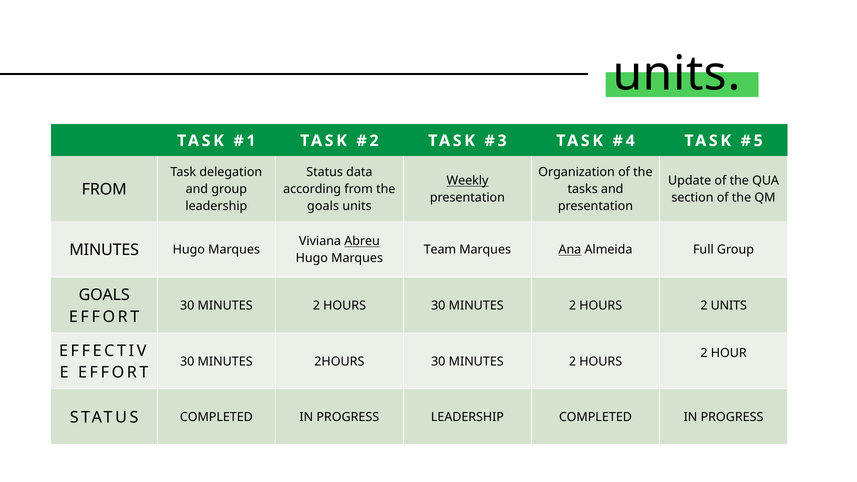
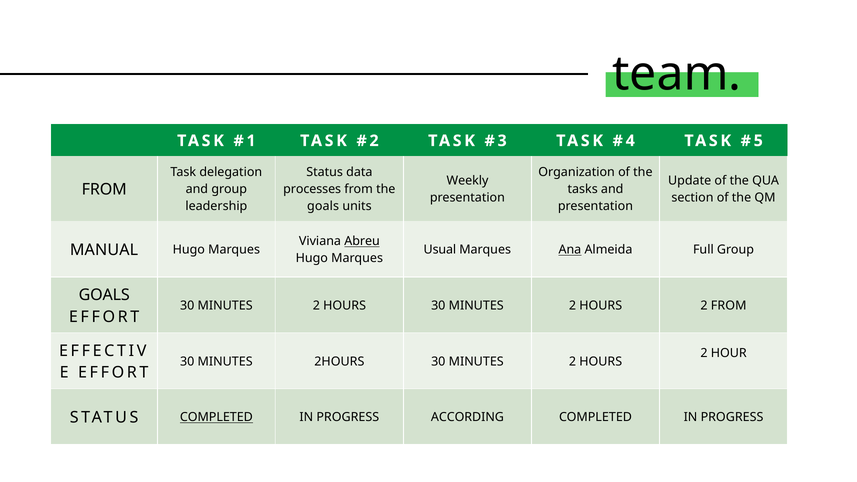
units: units -> team (677, 74)
Weekly underline: present -> none (467, 181)
according: according -> processes (312, 189)
MINUTES: MINUTES -> MANUAL (104, 250)
Team: Team -> Usual (440, 250)
2 UNITS: UNITS -> FROM (729, 306)
COMPLETED underline: none -> present (216, 417)
PROGRESS LEADERSHIP: LEADERSHIP -> ACCORDING (467, 417)
